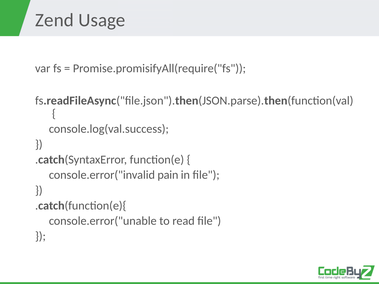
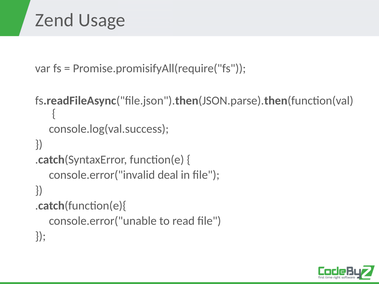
pain: pain -> deal (168, 175)
